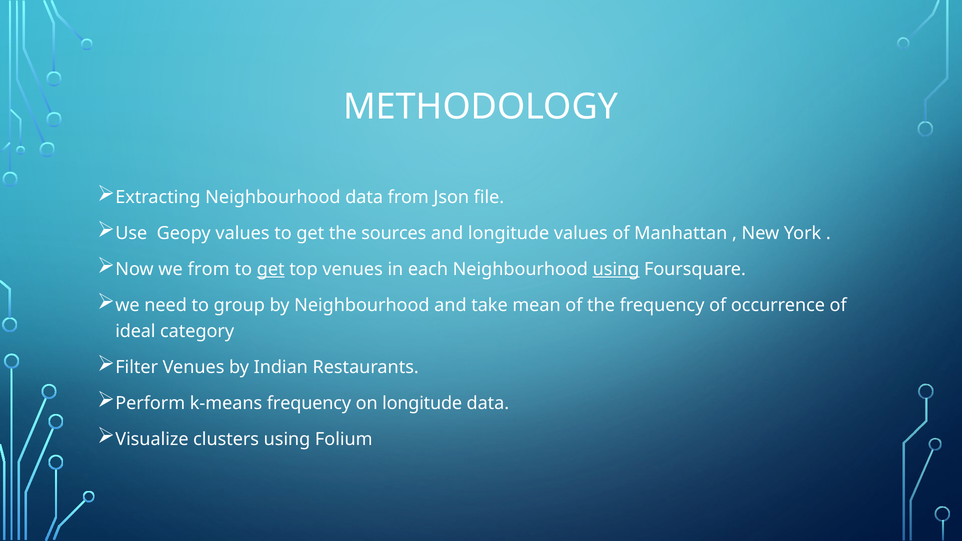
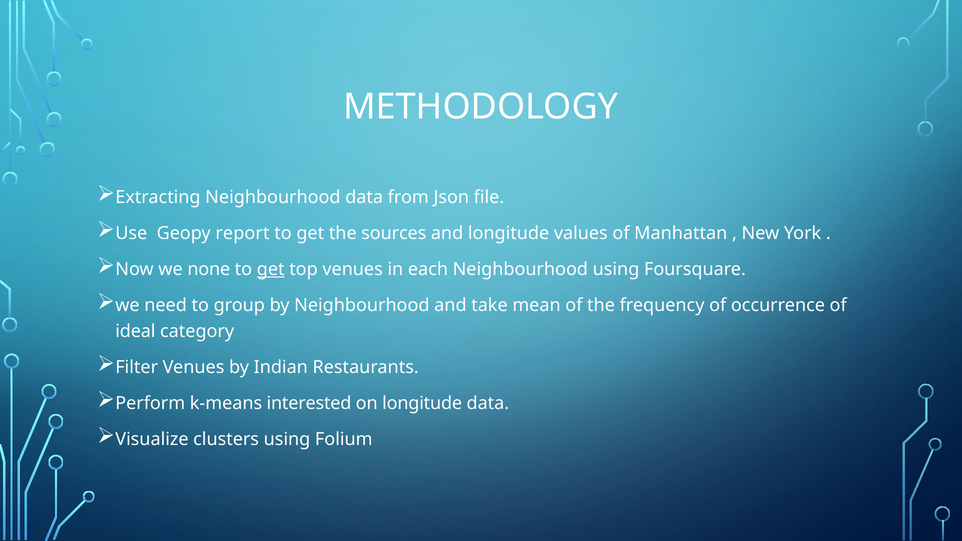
Geopy values: values -> report (242, 234)
we from: from -> none (209, 269)
using underline: present -> none (616, 269)
k-means frequency: frequency -> interested (309, 403)
